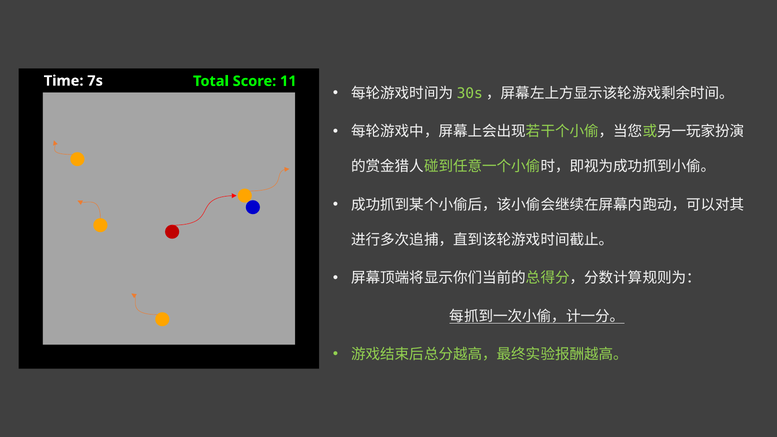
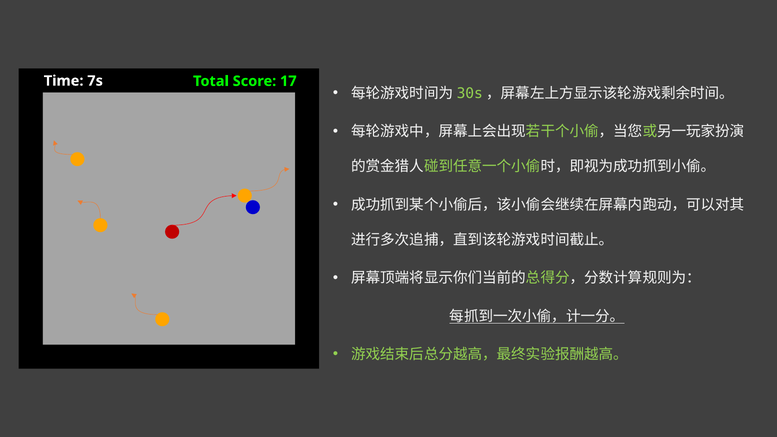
11: 11 -> 17 (288, 81)
